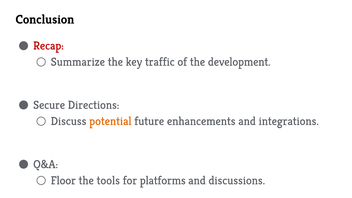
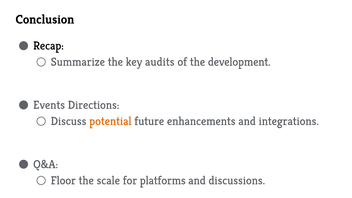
Recap colour: red -> black (48, 46)
traffic: traffic -> audits (160, 62)
Secure: Secure -> Events (49, 105)
tools: tools -> scale (108, 180)
